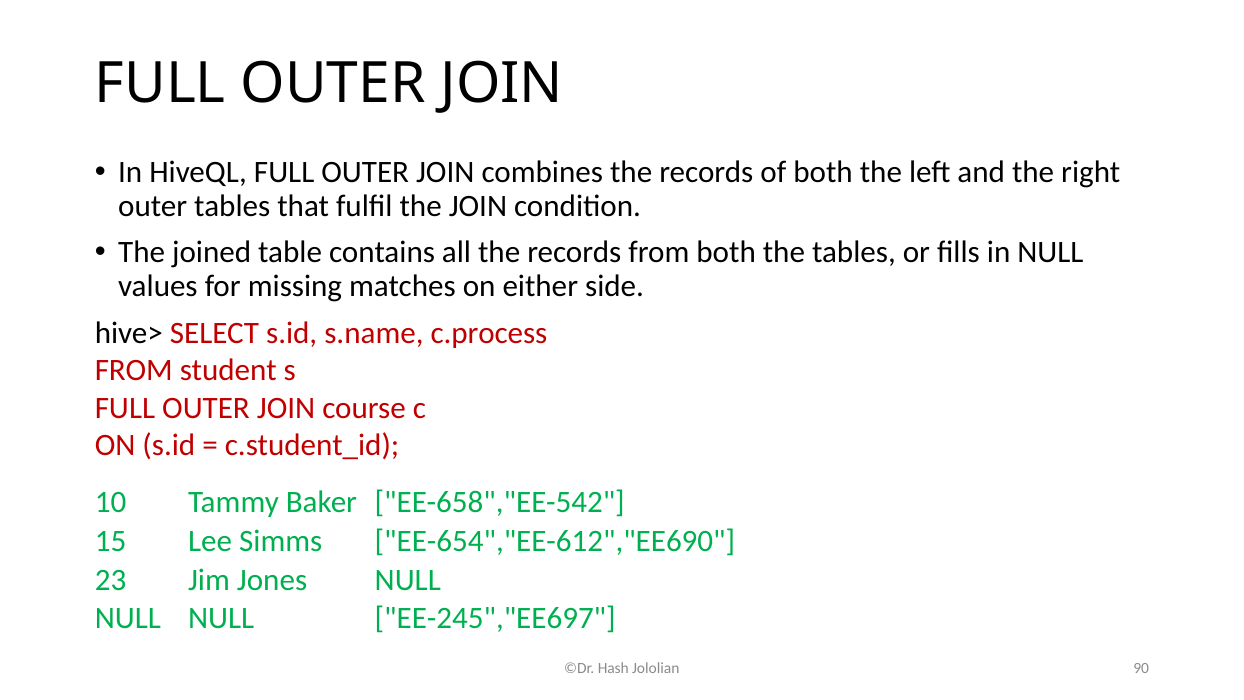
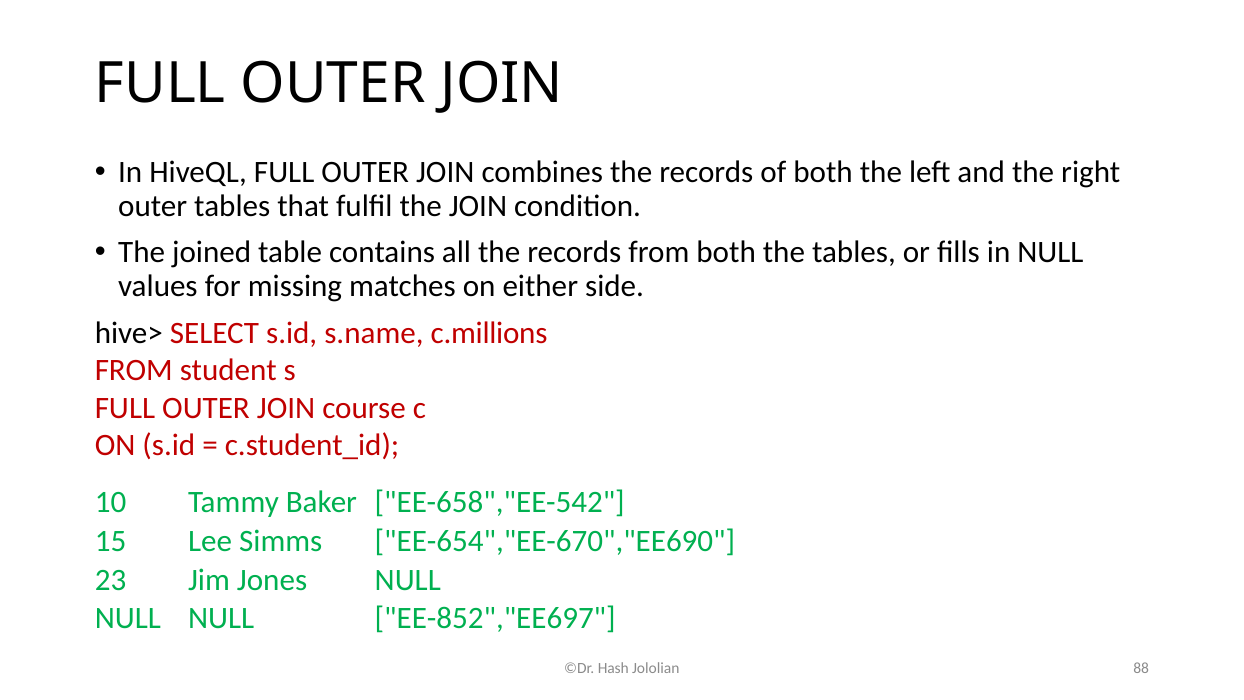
c.process: c.process -> c.millions (489, 333)
EE-654","EE-612","EE690: EE-654","EE-612","EE690 -> EE-654","EE-670","EE690 (555, 541)
EE-245","EE697: EE-245","EE697 -> EE-852","EE697 (495, 618)
90: 90 -> 88 (1141, 668)
